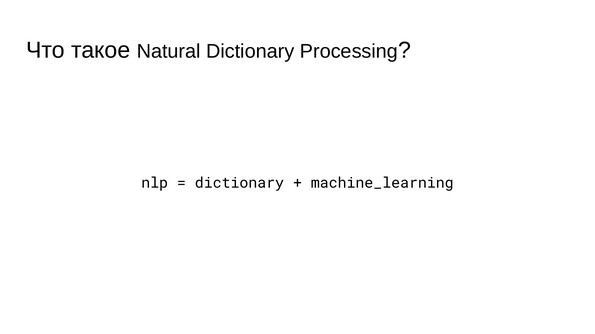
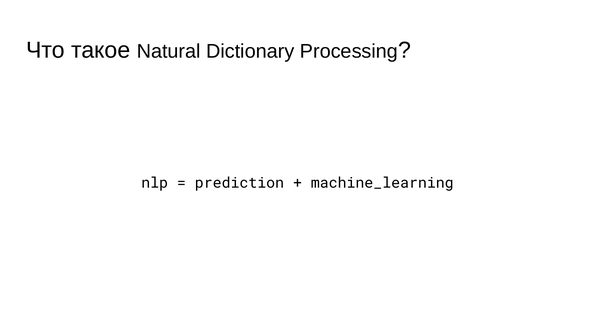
dictionary: dictionary -> prediction (239, 183)
